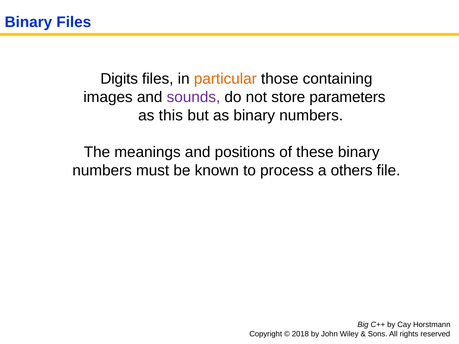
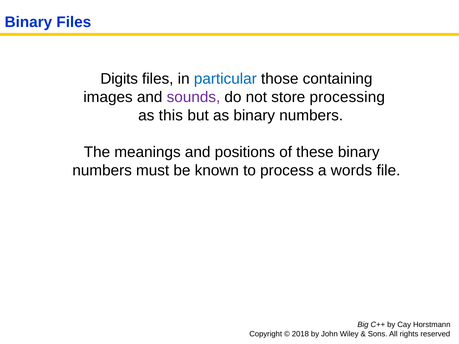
particular colour: orange -> blue (225, 79)
parameters: parameters -> processing (347, 97)
others: others -> words (351, 171)
